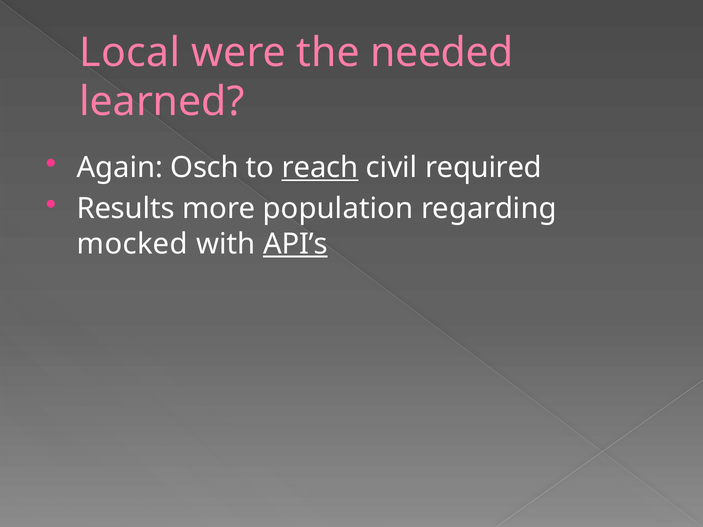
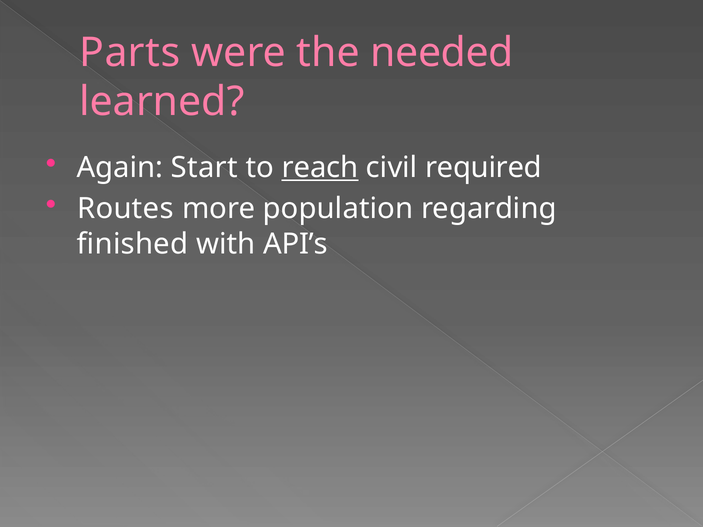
Local: Local -> Parts (130, 53)
Osch: Osch -> Start (204, 168)
Results: Results -> Routes (125, 209)
mocked: mocked -> finished (132, 244)
API’s underline: present -> none (295, 244)
